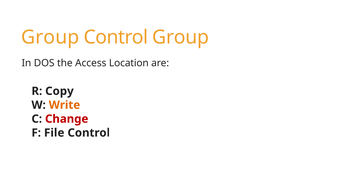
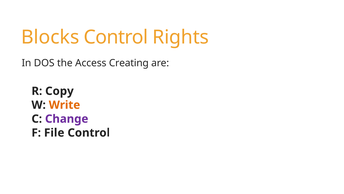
Group: Group -> Blocks (50, 37)
Control Group: Group -> Rights (181, 37)
Location: Location -> Creating (129, 63)
Change colour: red -> purple (67, 119)
